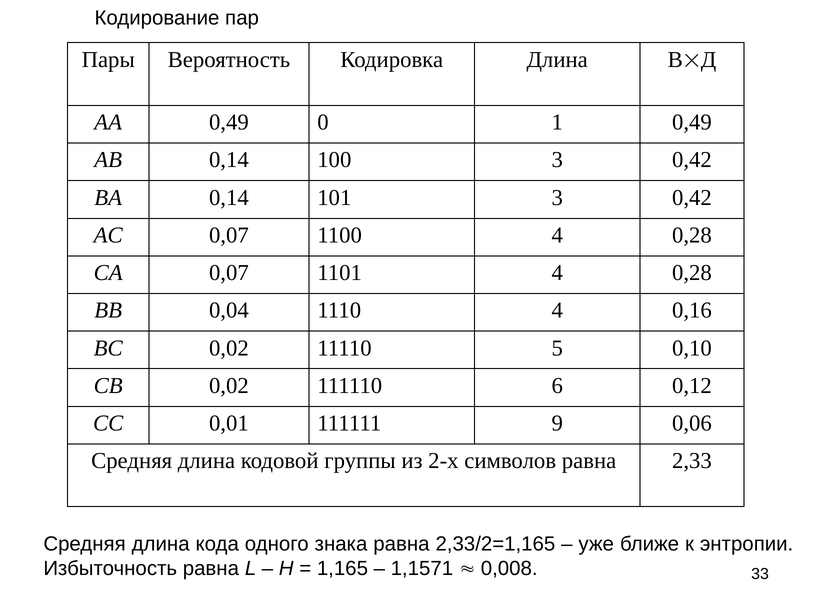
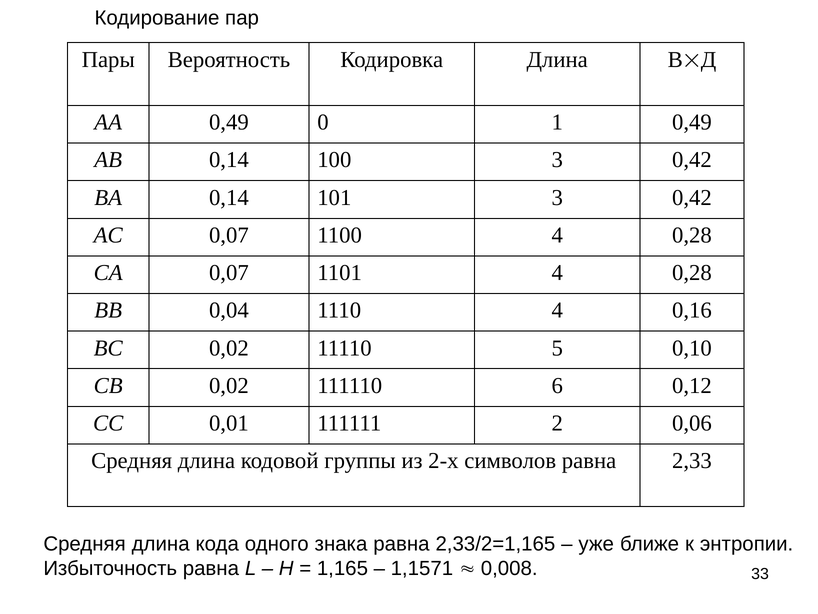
9: 9 -> 2 (557, 423)
